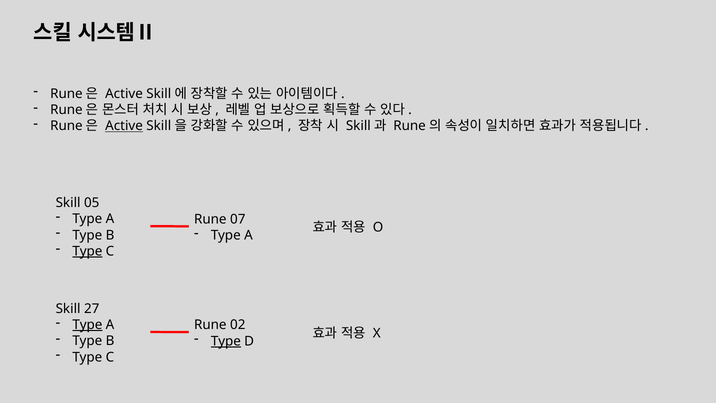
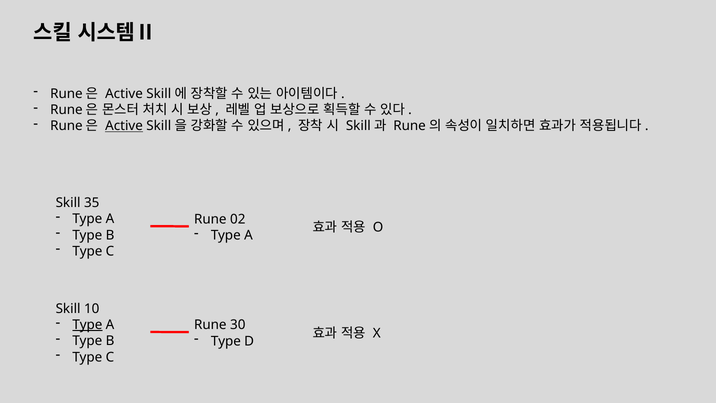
05: 05 -> 35 (92, 203)
07: 07 -> 02 (238, 219)
Type underline: present -> none (87, 251)
27: 27 -> 10 (92, 309)
02: 02 -> 30 (238, 325)
Type underline: present -> none (226, 341)
